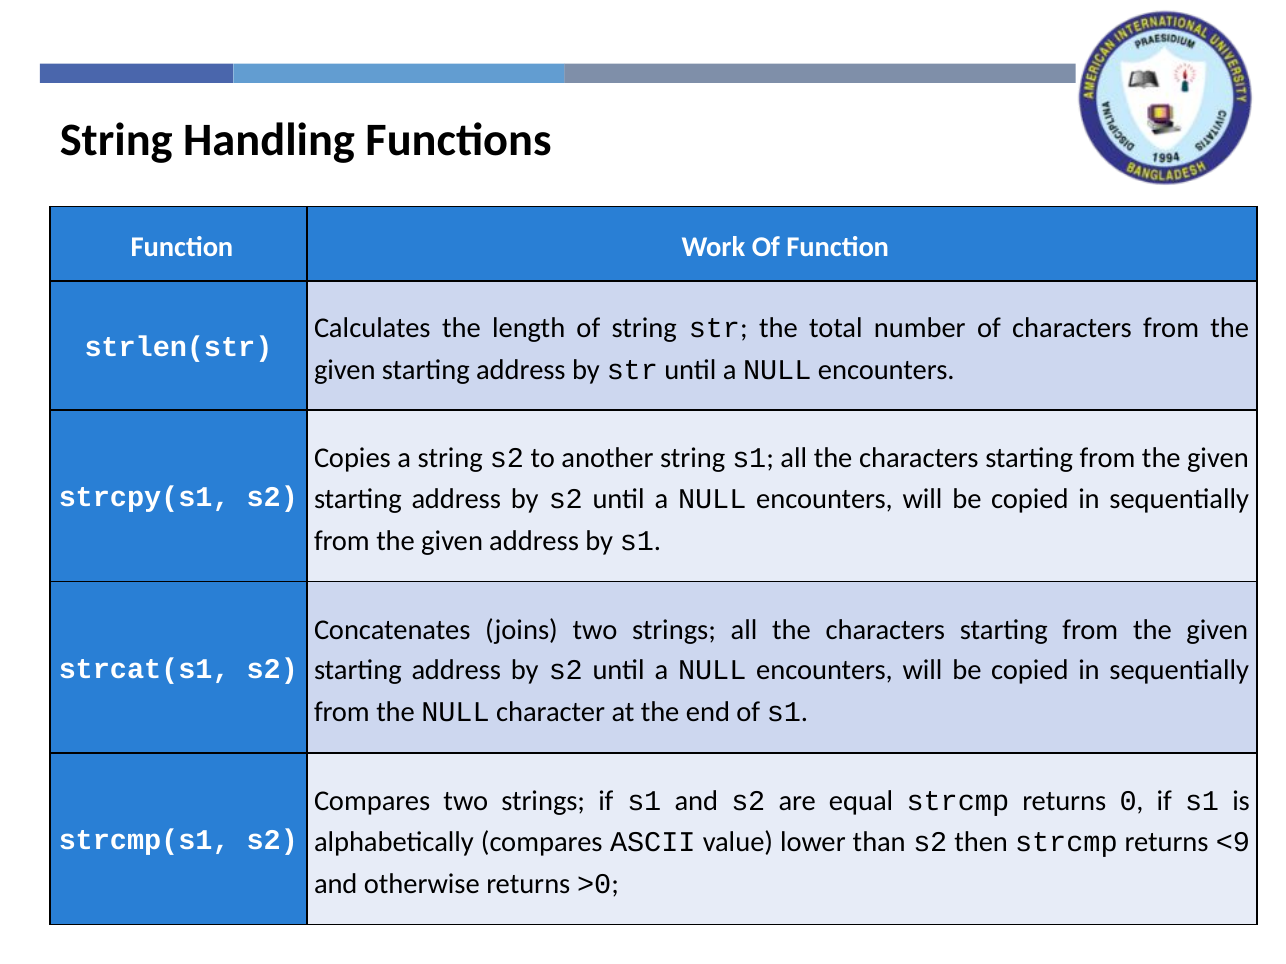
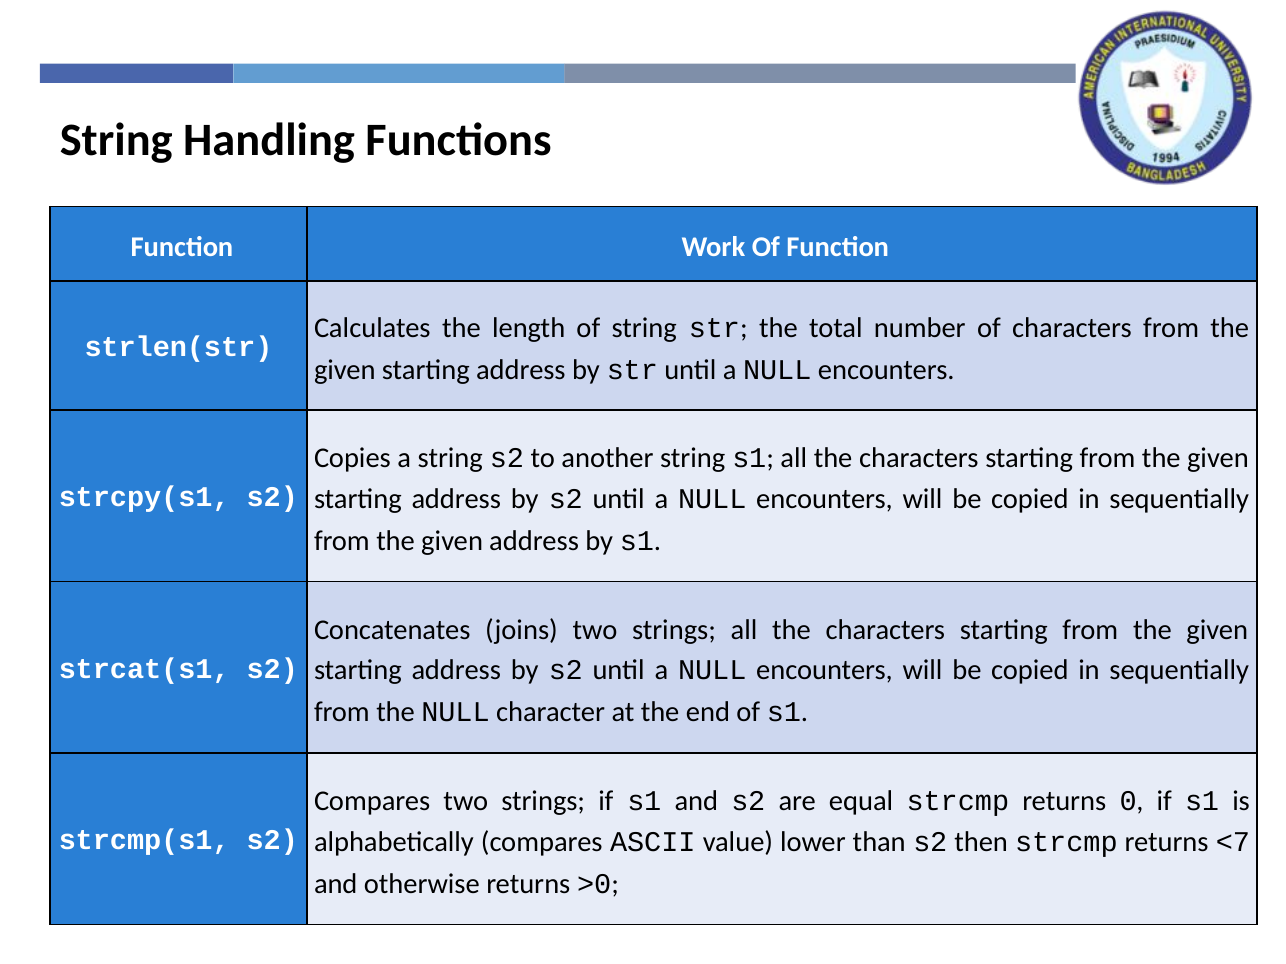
<9: <9 -> <7 (1233, 843)
